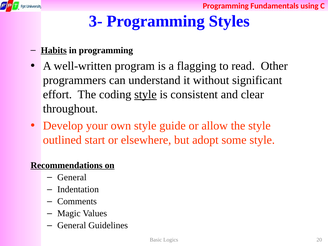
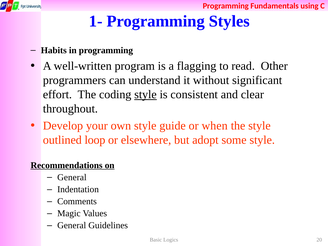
3-: 3- -> 1- (96, 21)
Habits underline: present -> none (54, 50)
allow: allow -> when (215, 126)
start: start -> loop (95, 140)
